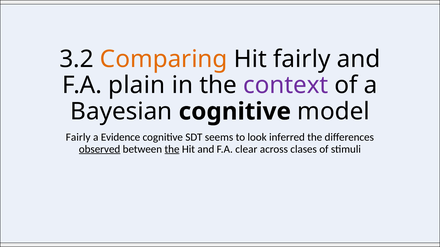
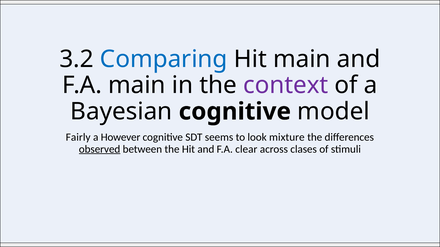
Comparing colour: orange -> blue (164, 59)
Hit fairly: fairly -> main (302, 59)
F.A plain: plain -> main (137, 85)
Evidence: Evidence -> However (121, 138)
inferred: inferred -> mixture (287, 138)
the underline: present -> none (172, 149)
